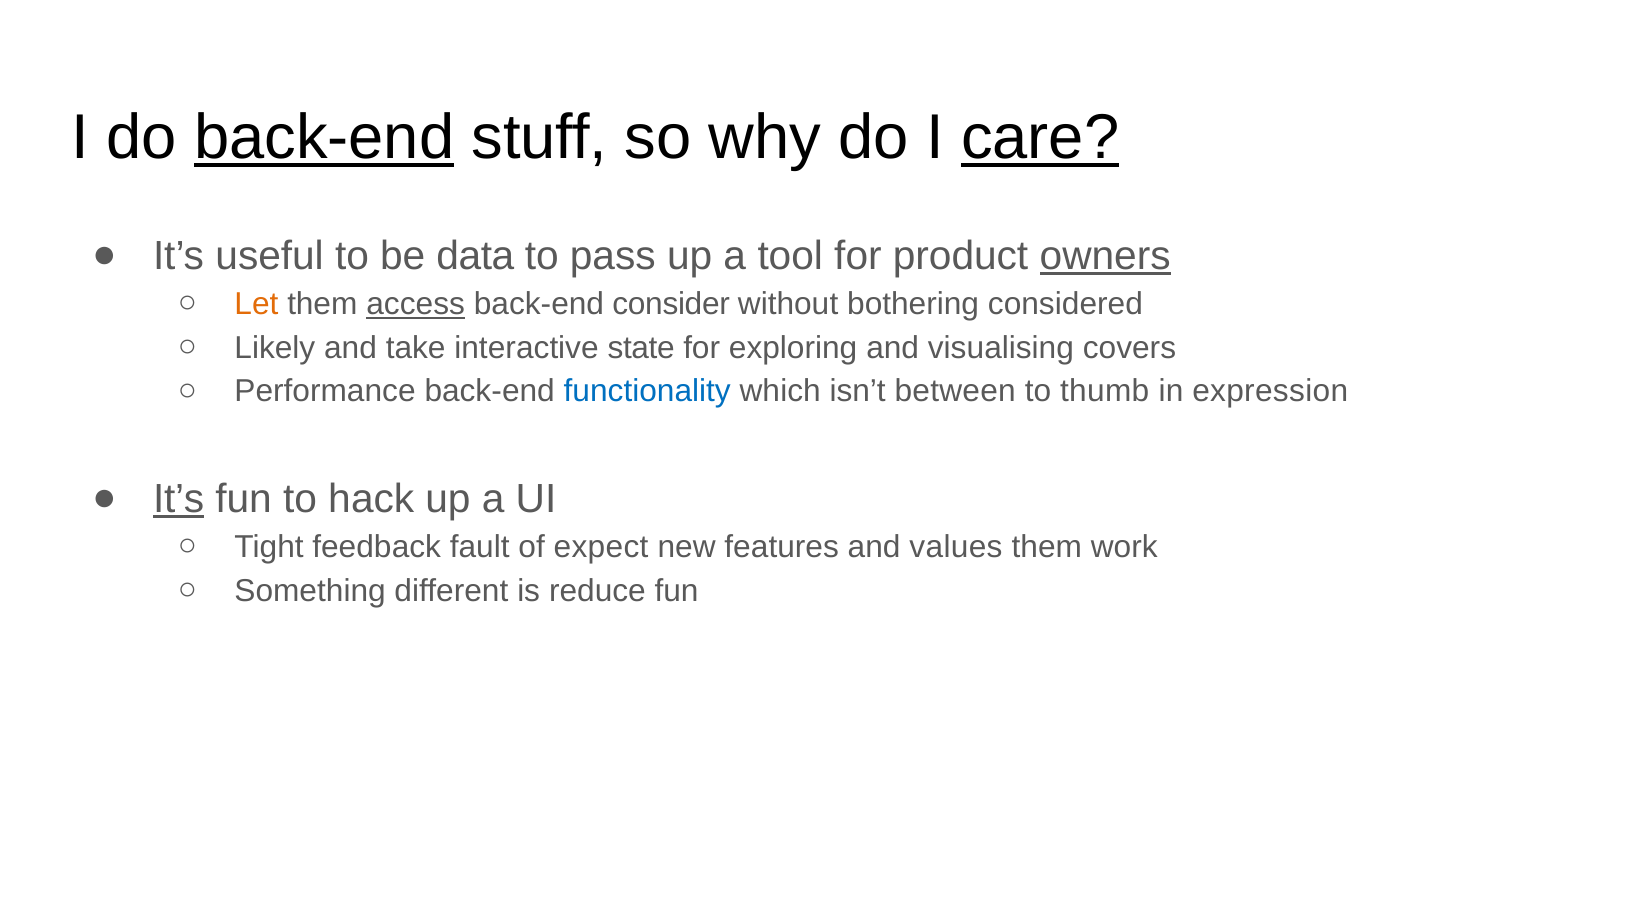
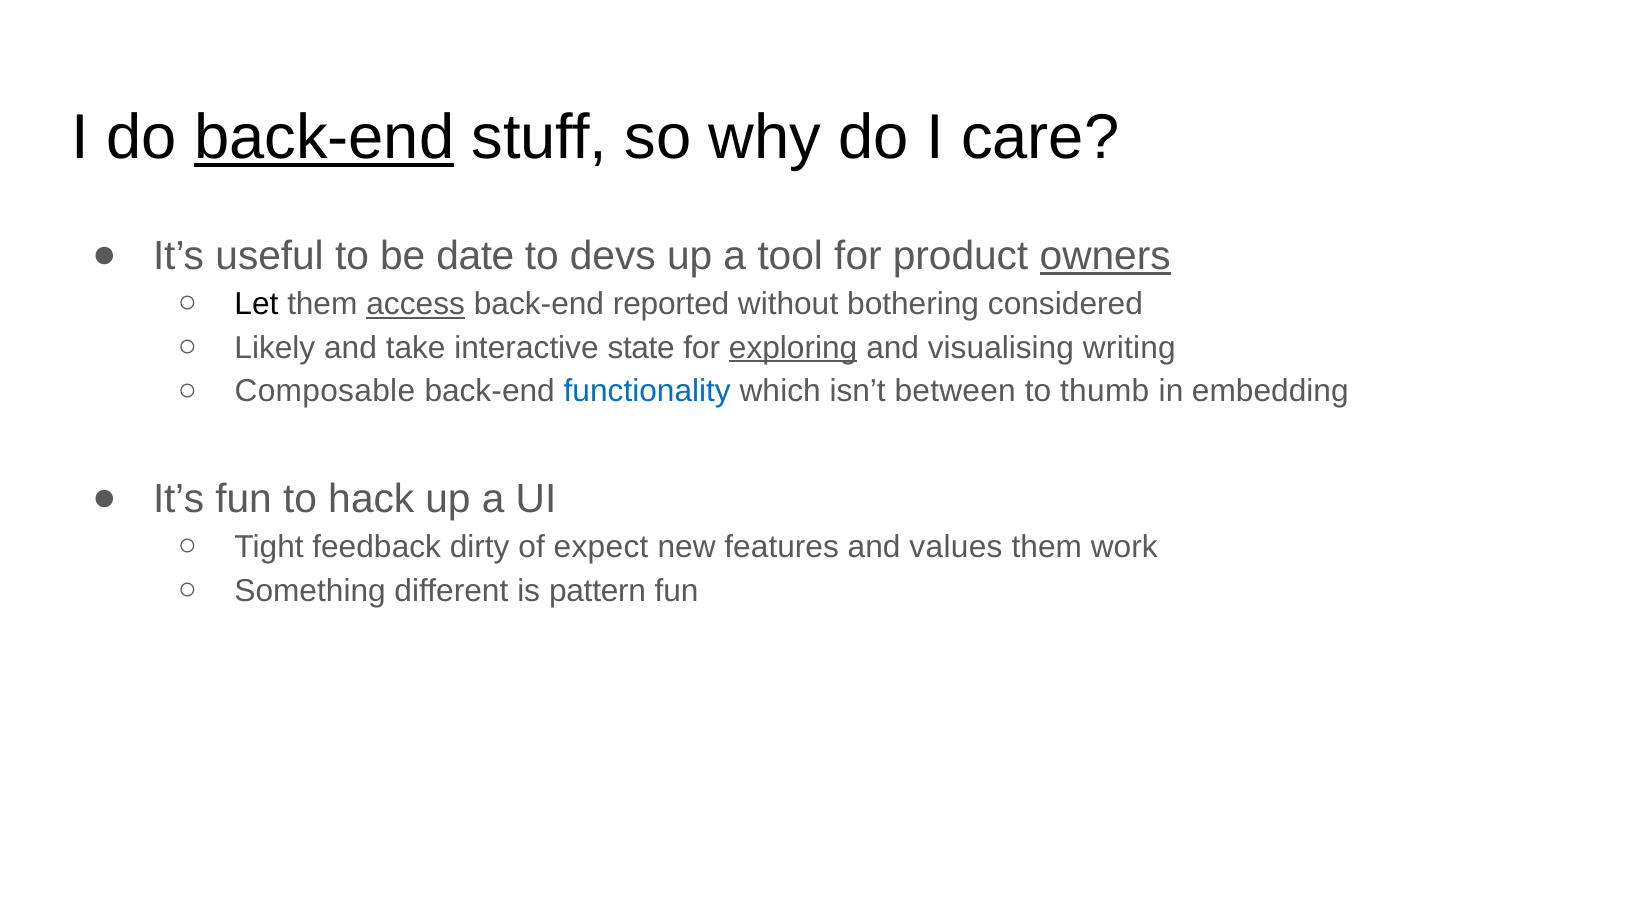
care underline: present -> none (1040, 138)
data: data -> date (475, 256)
pass: pass -> devs (613, 256)
Let colour: orange -> black (256, 304)
consider: consider -> reported (671, 304)
exploring underline: none -> present (793, 348)
covers: covers -> writing (1129, 348)
Performance: Performance -> Composable (325, 392)
expression: expression -> embedding (1270, 392)
It’s underline: present -> none (179, 499)
fault: fault -> dirty (480, 547)
reduce: reduce -> pattern (598, 591)
